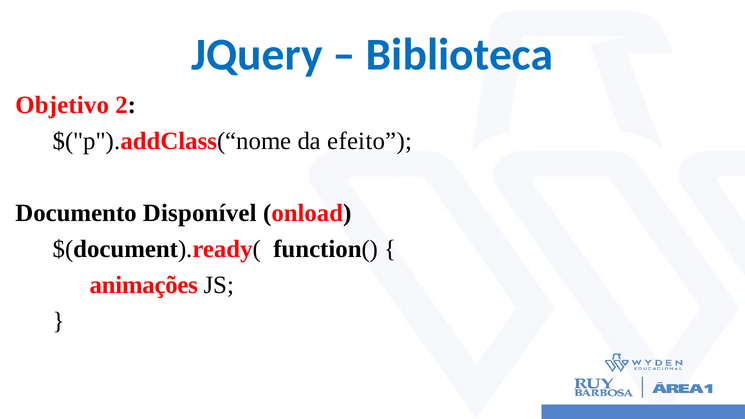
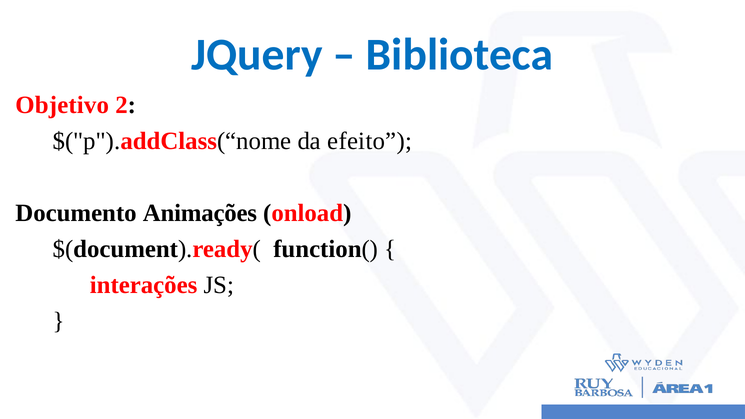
Disponível: Disponível -> Animações (200, 213)
animações: animações -> interações (144, 285)
